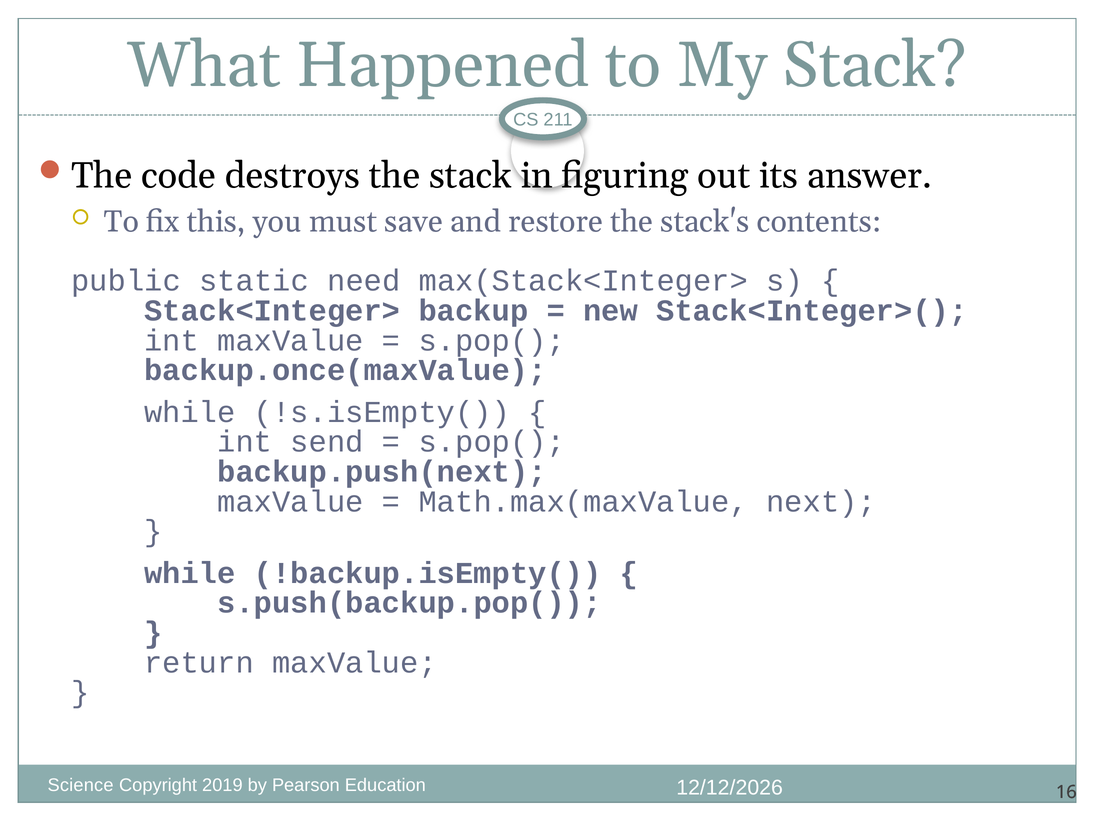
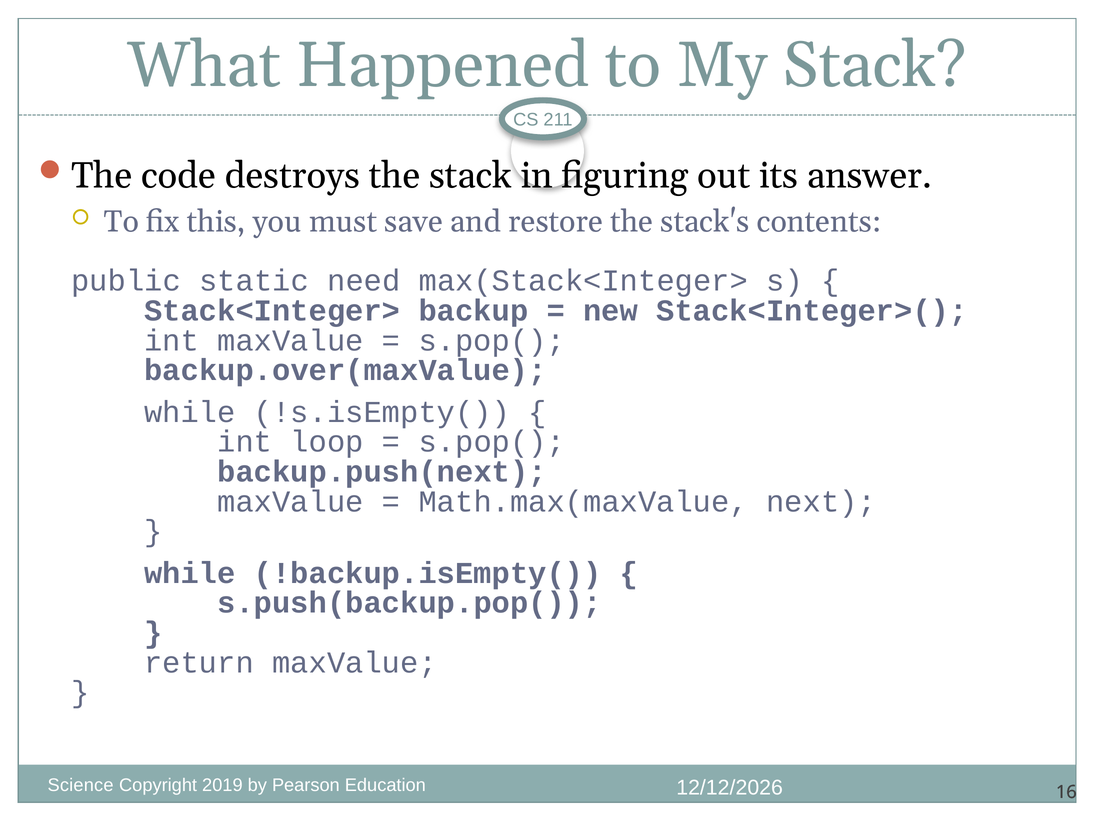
backup.once(maxValue: backup.once(maxValue -> backup.over(maxValue (345, 370)
send: send -> loop (327, 442)
